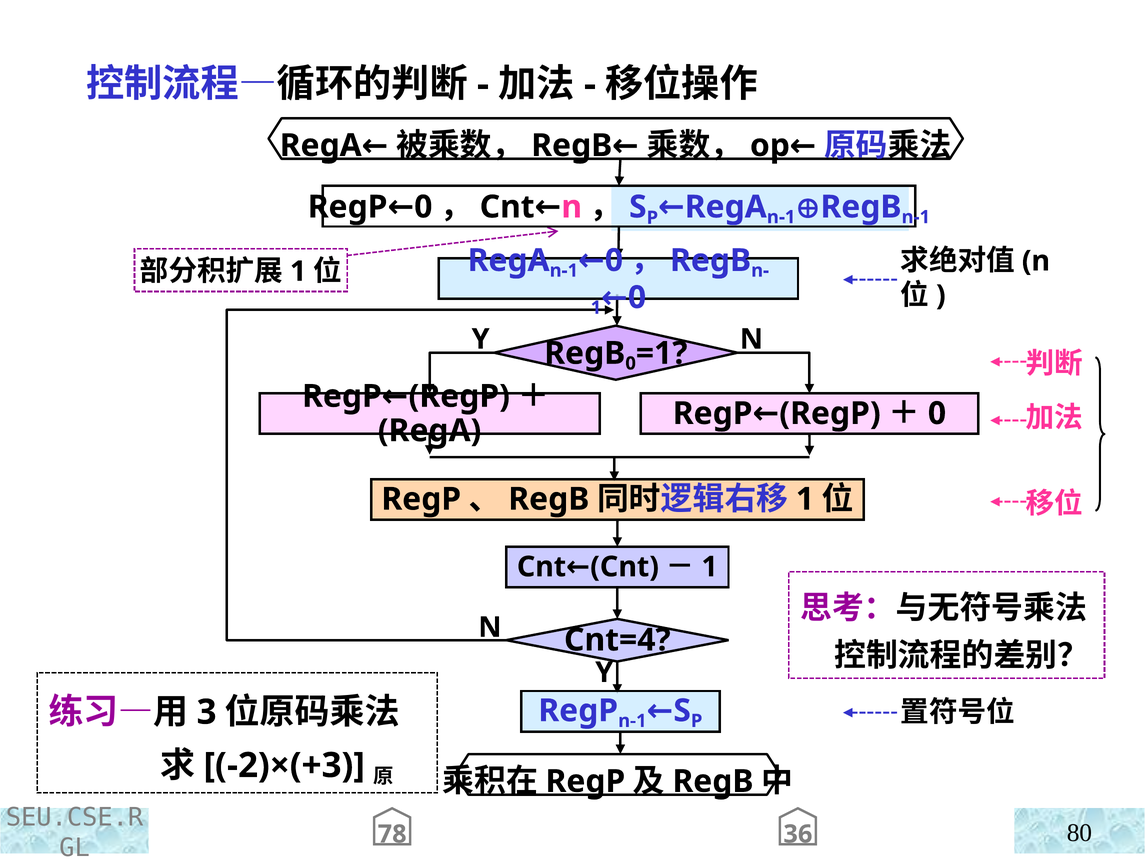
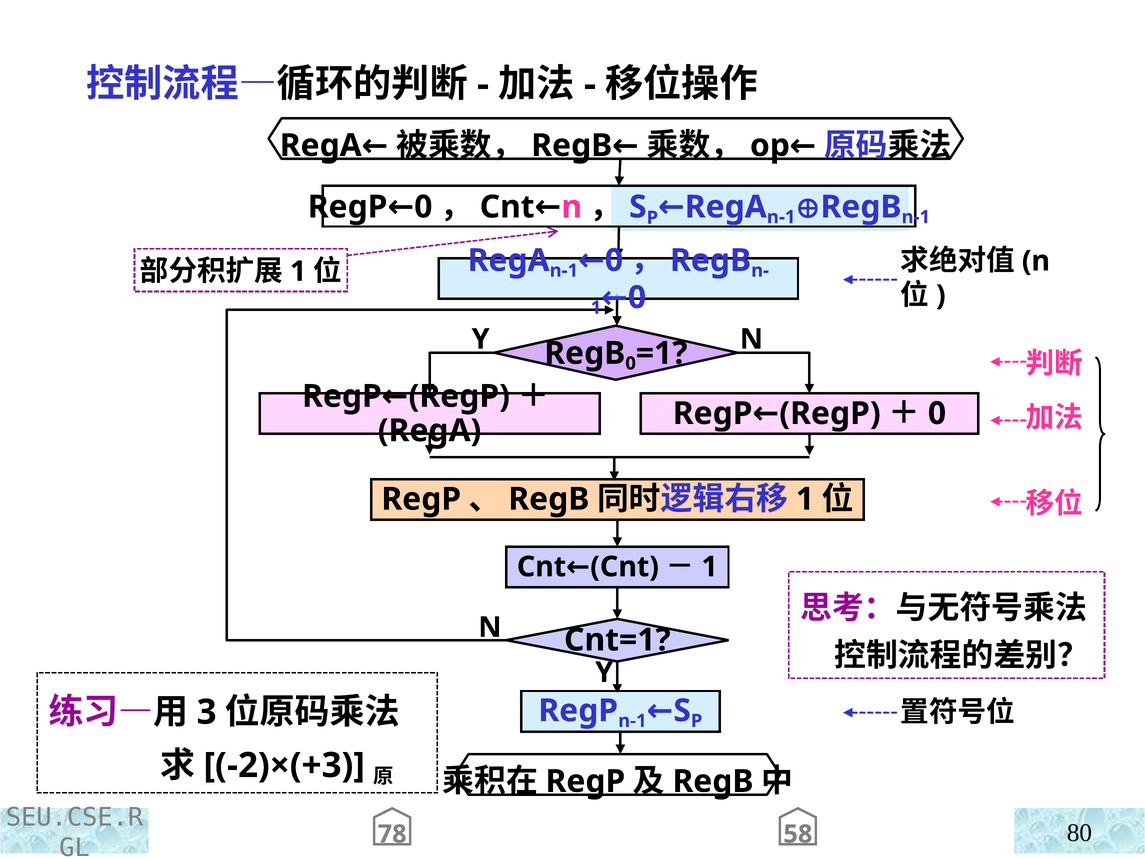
Cnt=4: Cnt=4 -> Cnt=1 (617, 640)
36: 36 -> 58 (798, 834)
